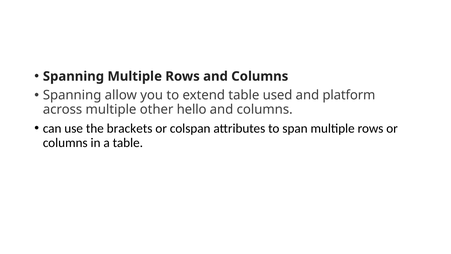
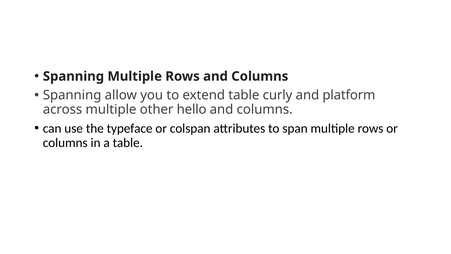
used: used -> curly (278, 95)
brackets: brackets -> typeface (130, 128)
